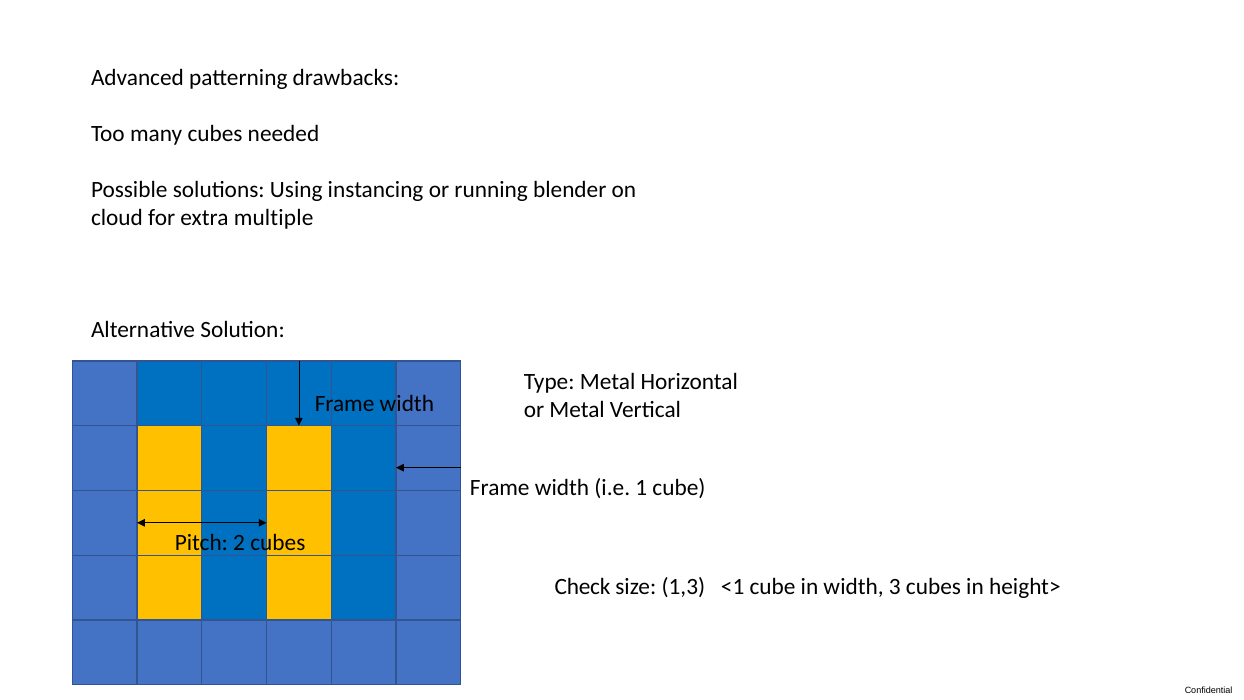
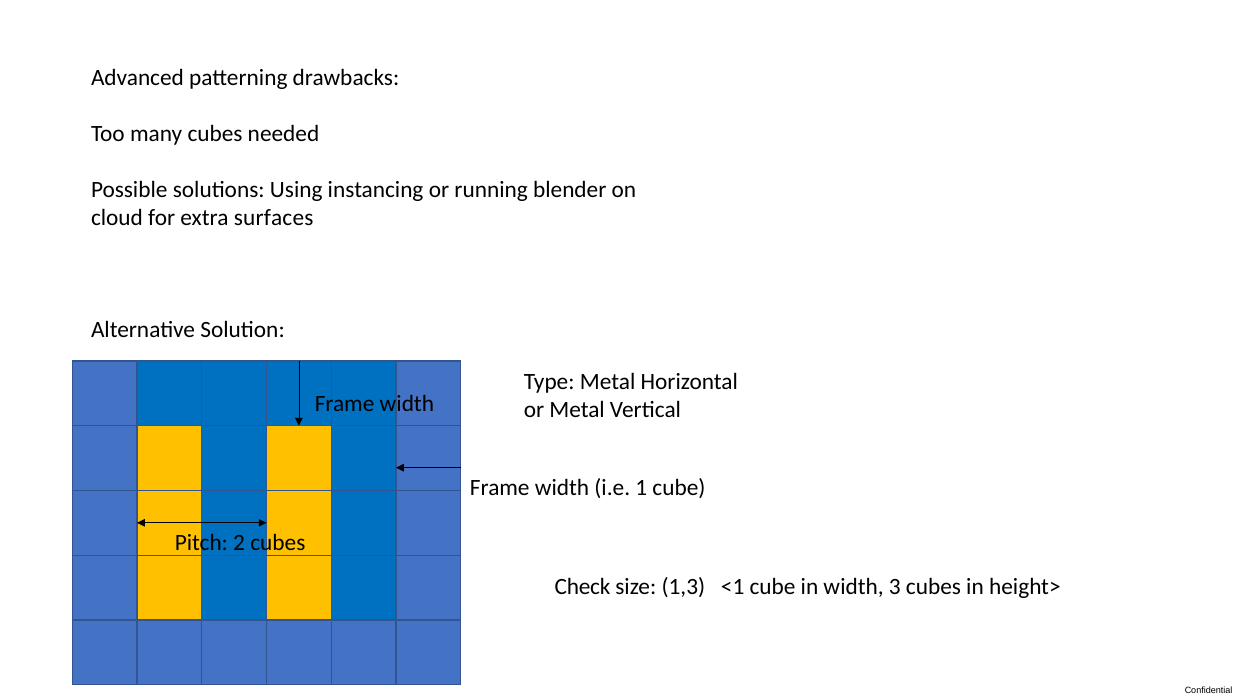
multiple: multiple -> surfaces (274, 218)
